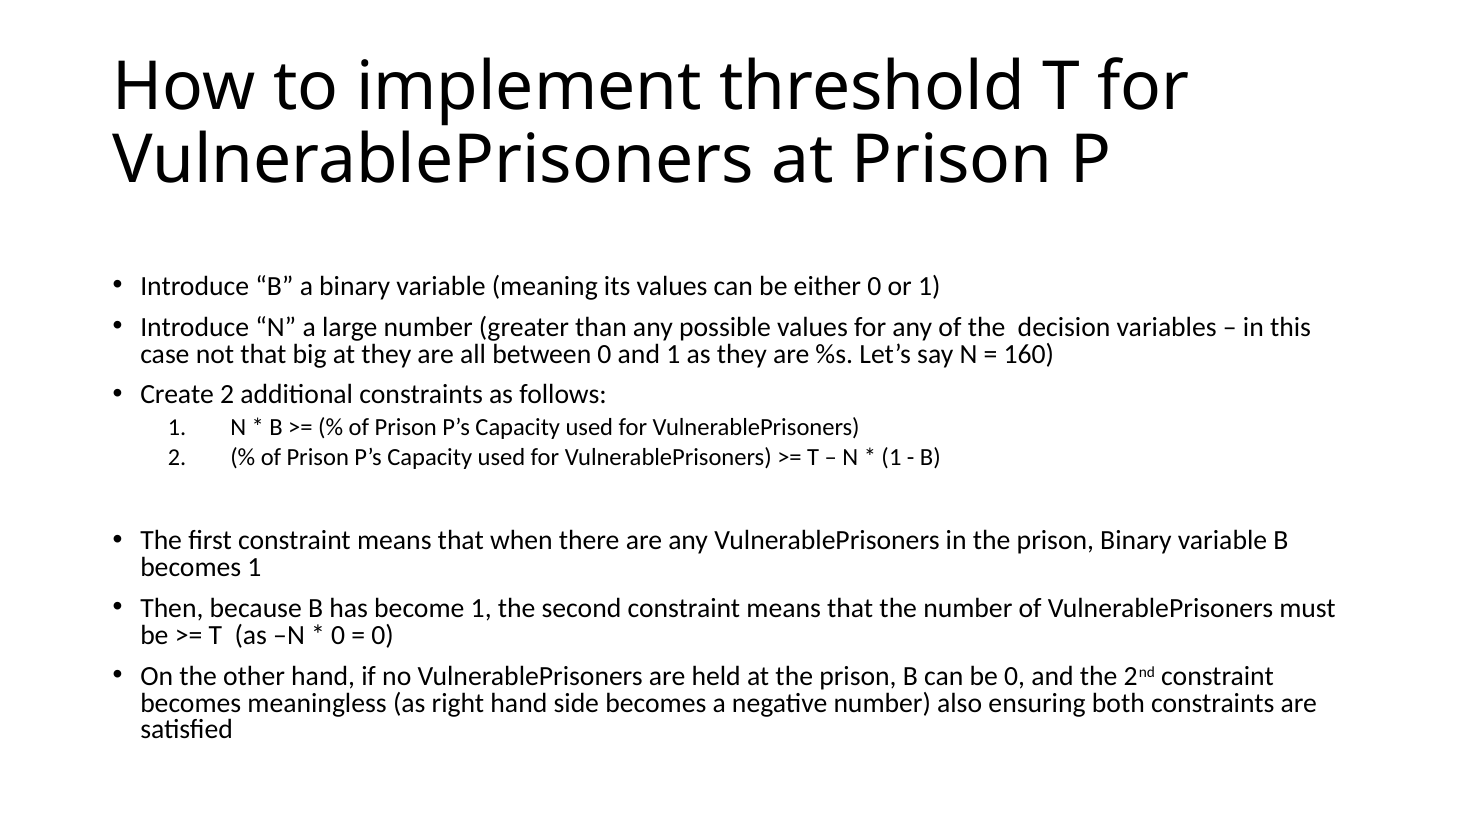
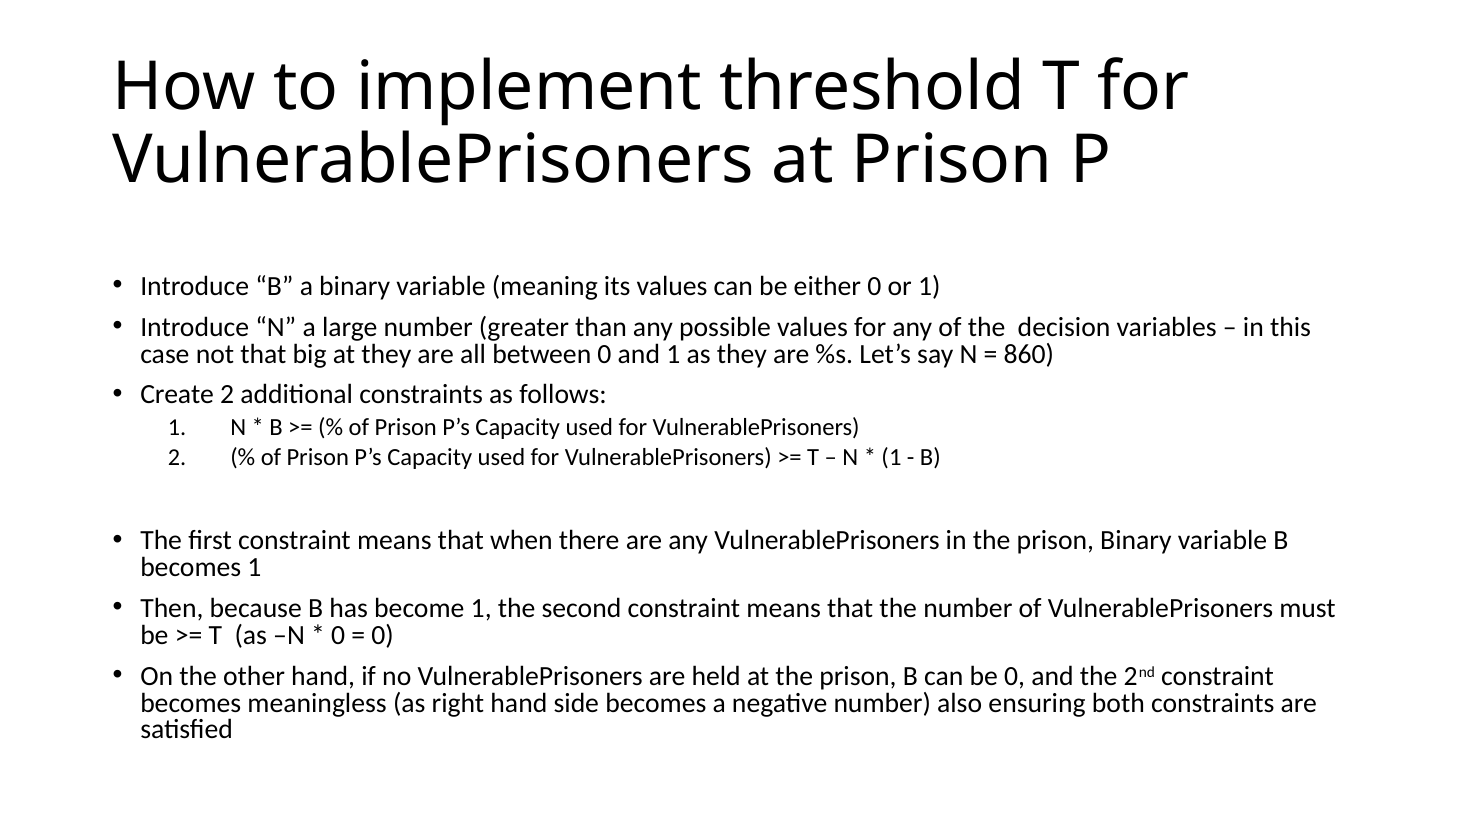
160: 160 -> 860 (1029, 354)
